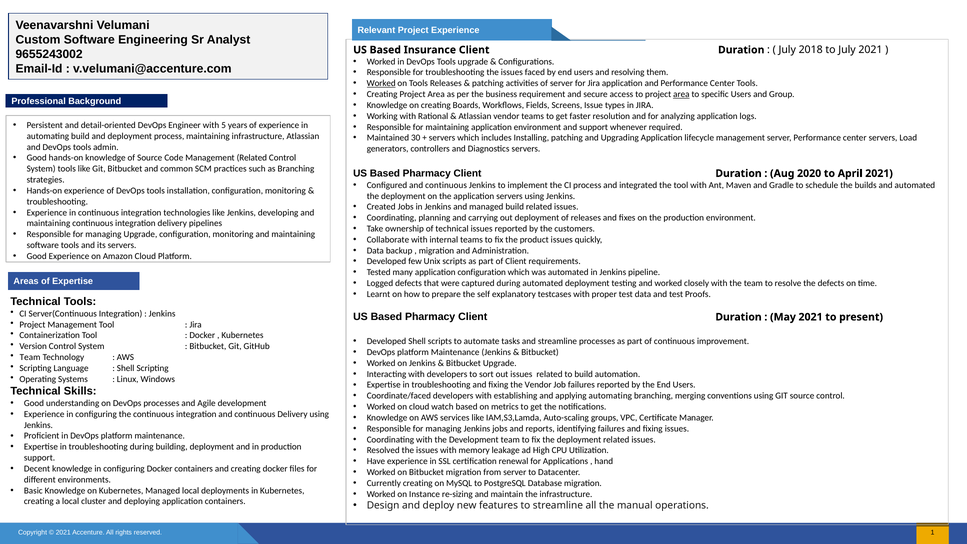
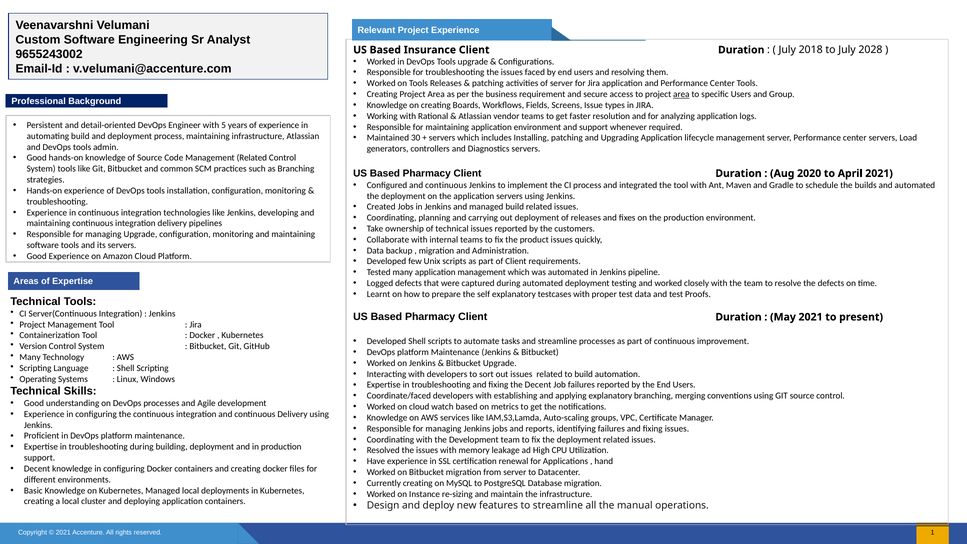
July 2021: 2021 -> 2028 (870, 50)
Worked underline: present -> none (381, 83)
application configuration: configuration -> management (482, 272)
Team: Team -> Many (30, 357)
the Vendor: Vendor -> Decent (538, 385)
applying automating: automating -> explanatory (610, 396)
